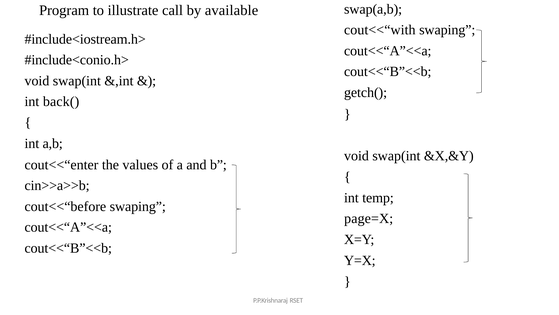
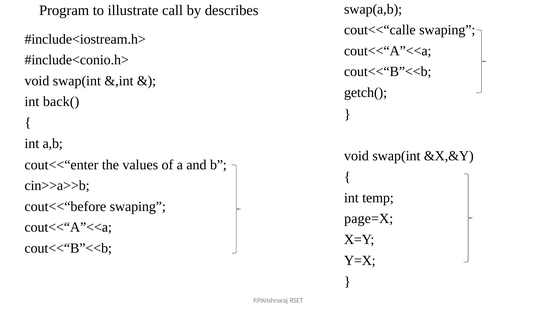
available: available -> describes (232, 10)
cout<<“with: cout<<“with -> cout<<“calle (380, 30)
